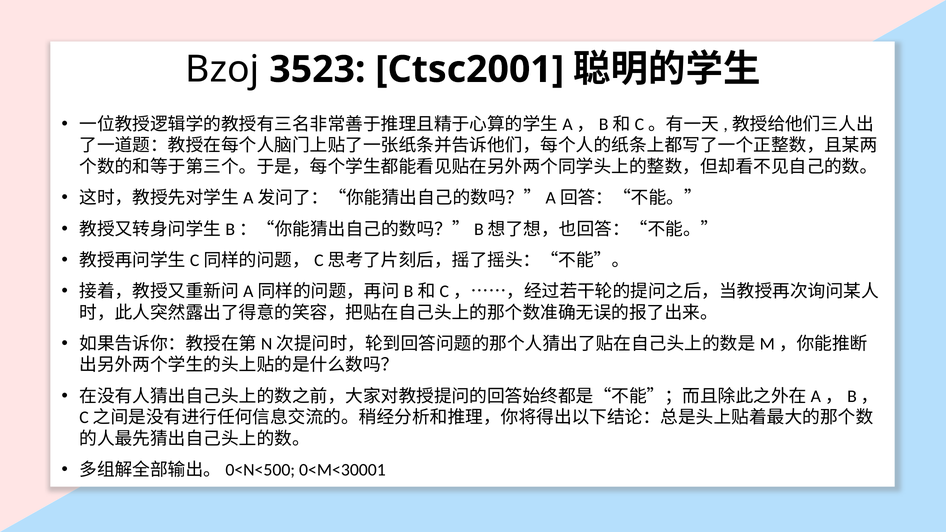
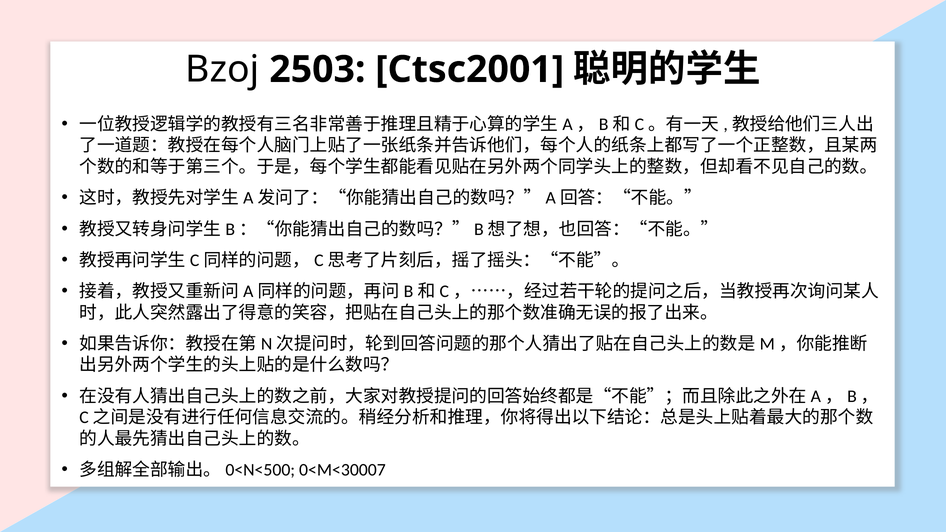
3523: 3523 -> 2503 (317, 70)
0<M<30001: 0<M<30001 -> 0<M<30007 (342, 470)
